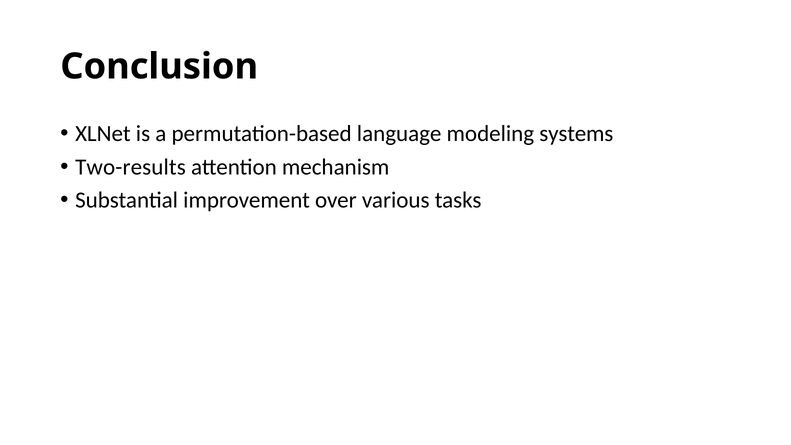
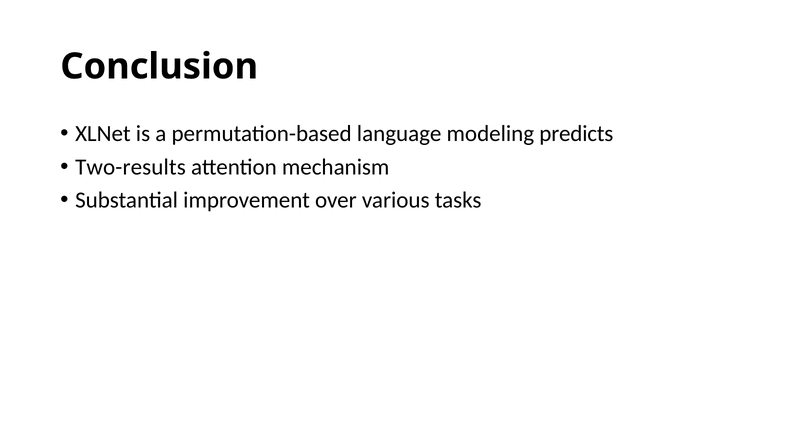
systems: systems -> predicts (576, 134)
